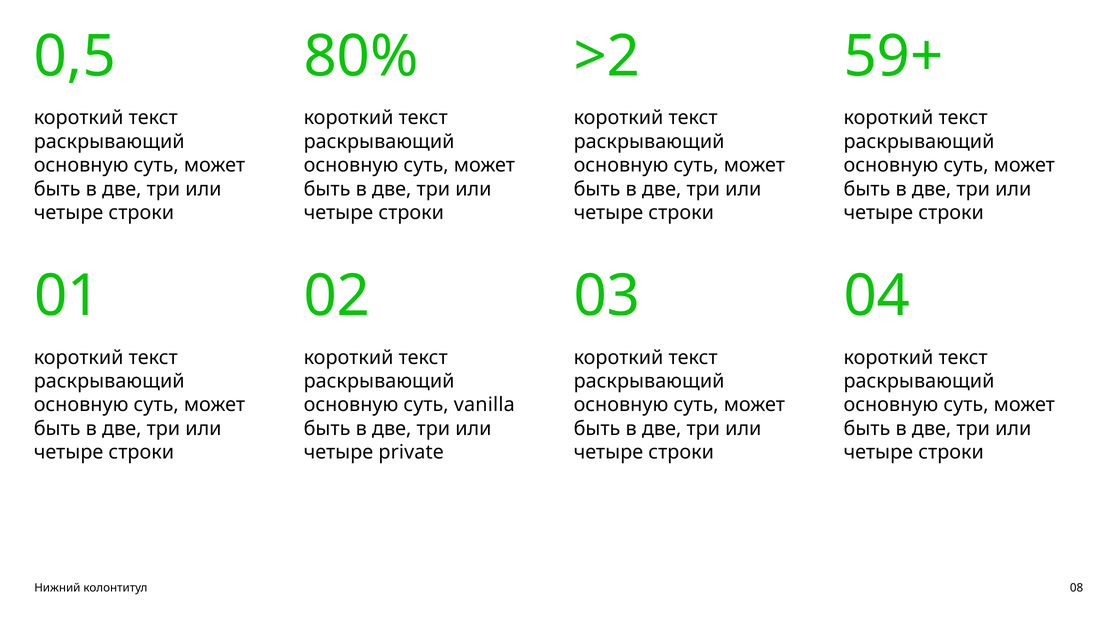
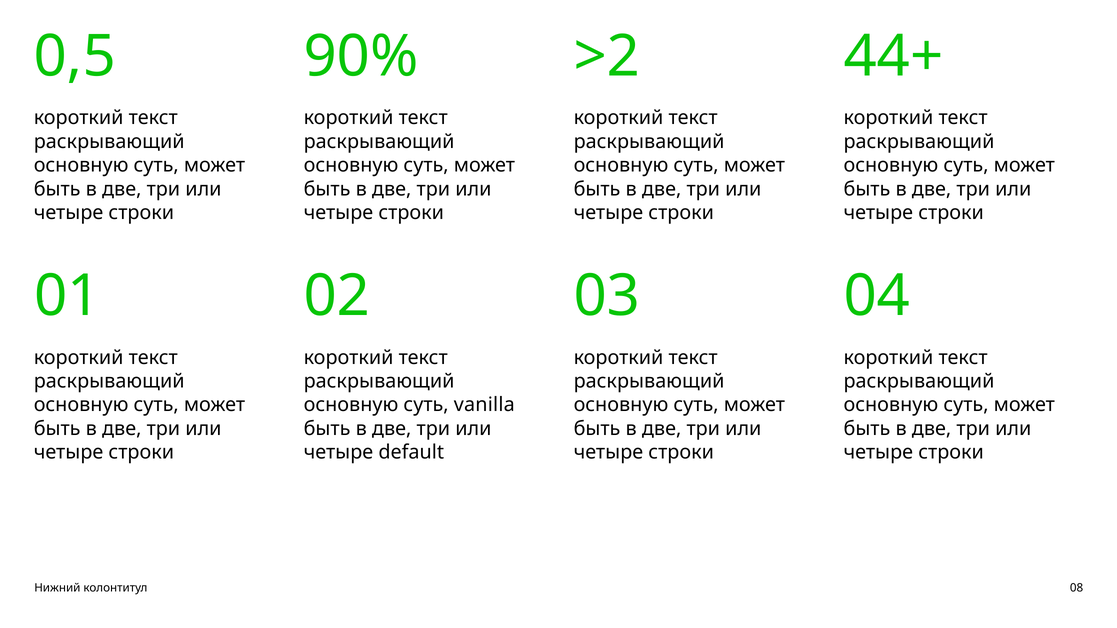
80%: 80% -> 90% (361, 56)
59+: 59+ -> 44+ (893, 56)
private: private -> default (411, 453)
